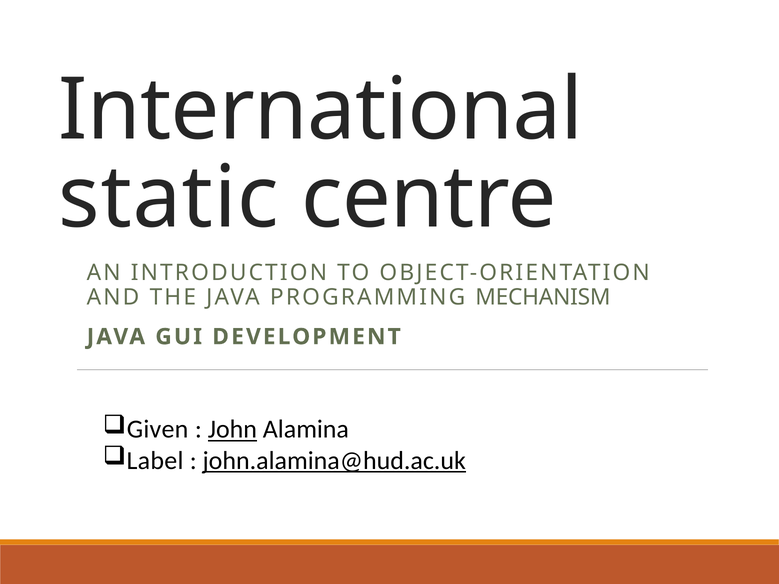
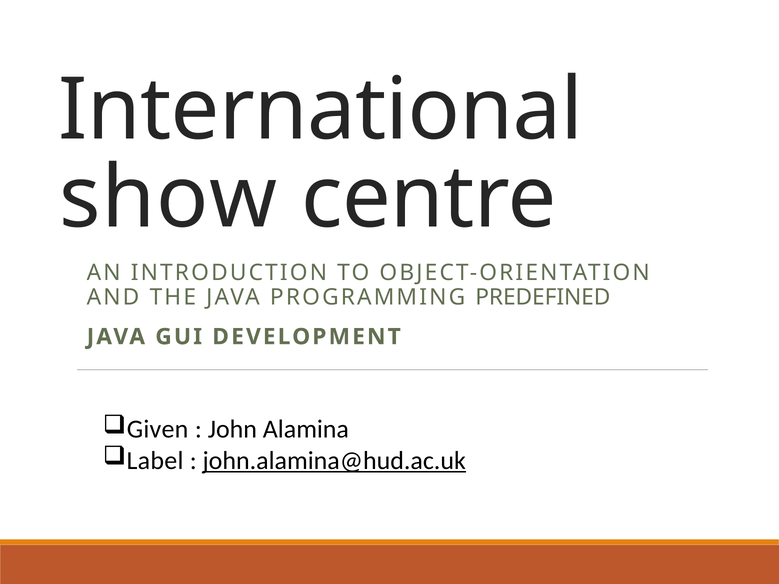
static: static -> show (168, 198)
MECHANISM: MECHANISM -> PREDEFINED (543, 297)
John underline: present -> none (232, 430)
